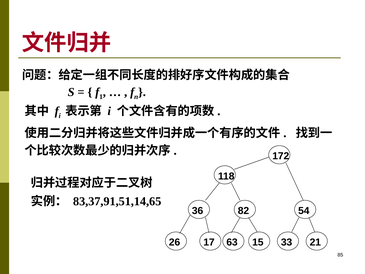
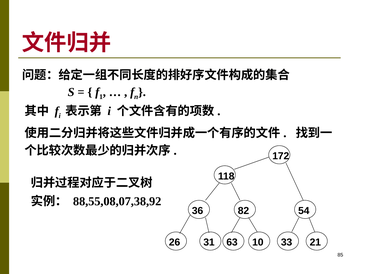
83,37,91,51,14,65: 83,37,91,51,14,65 -> 88,55,08,07,38,92 (117, 201)
17: 17 -> 31 (209, 242)
15: 15 -> 10 (258, 242)
